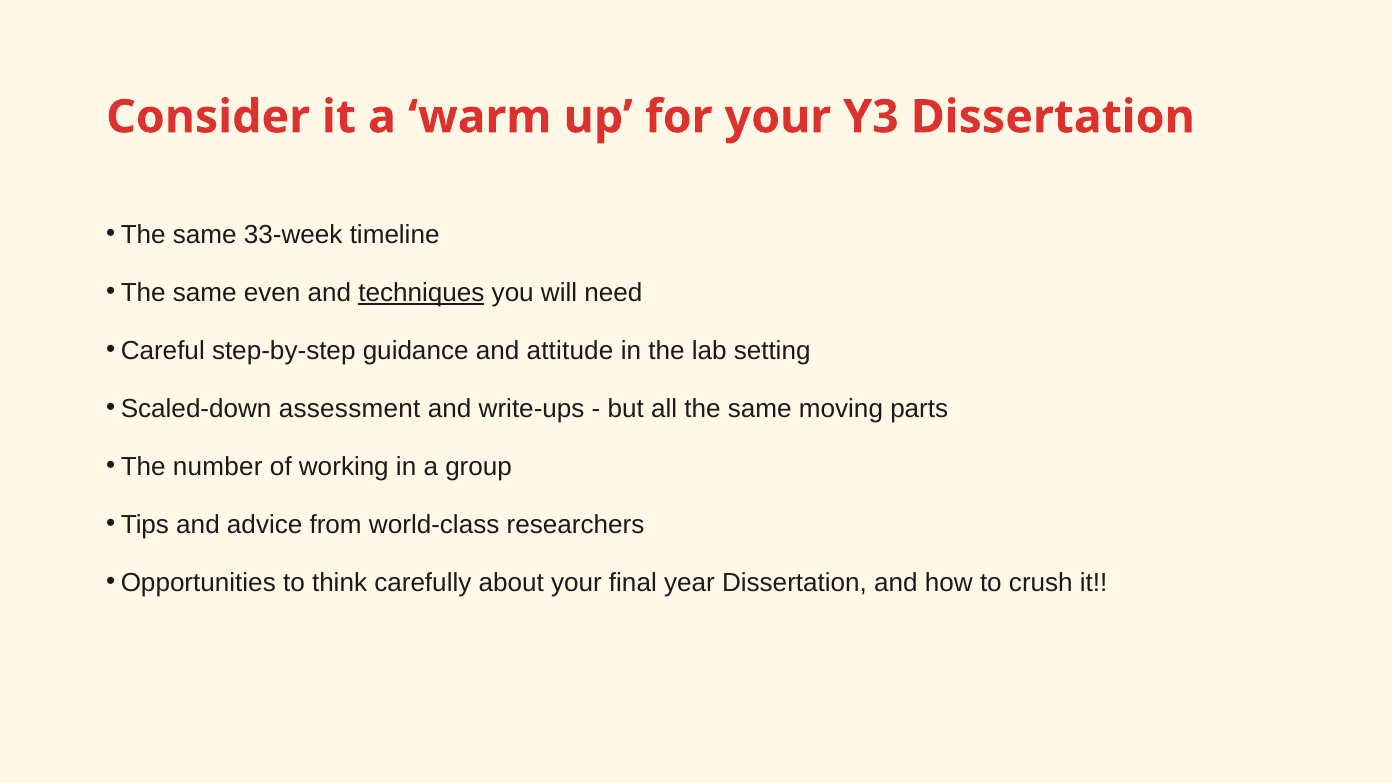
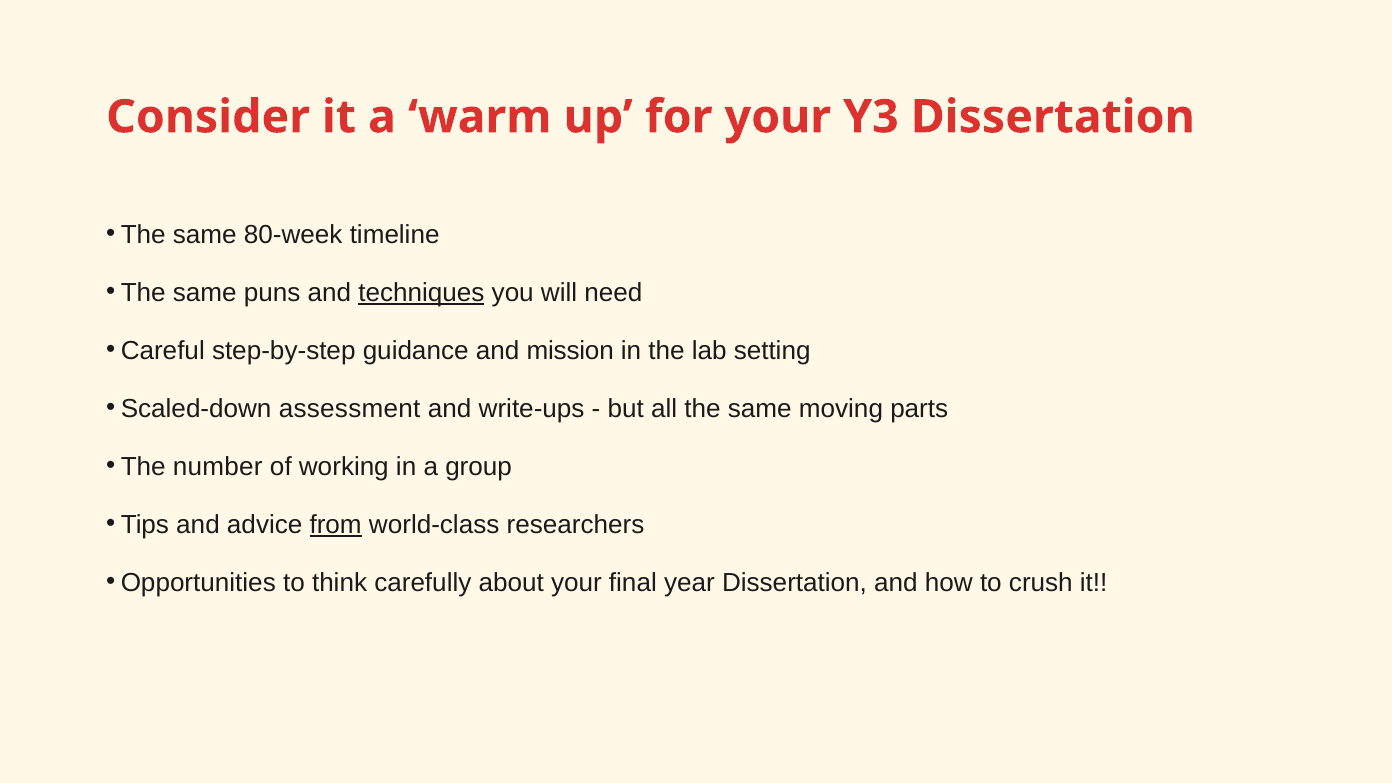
33-week: 33-week -> 80-week (293, 235)
even: even -> puns (272, 293)
attitude: attitude -> mission (570, 351)
from underline: none -> present (336, 525)
